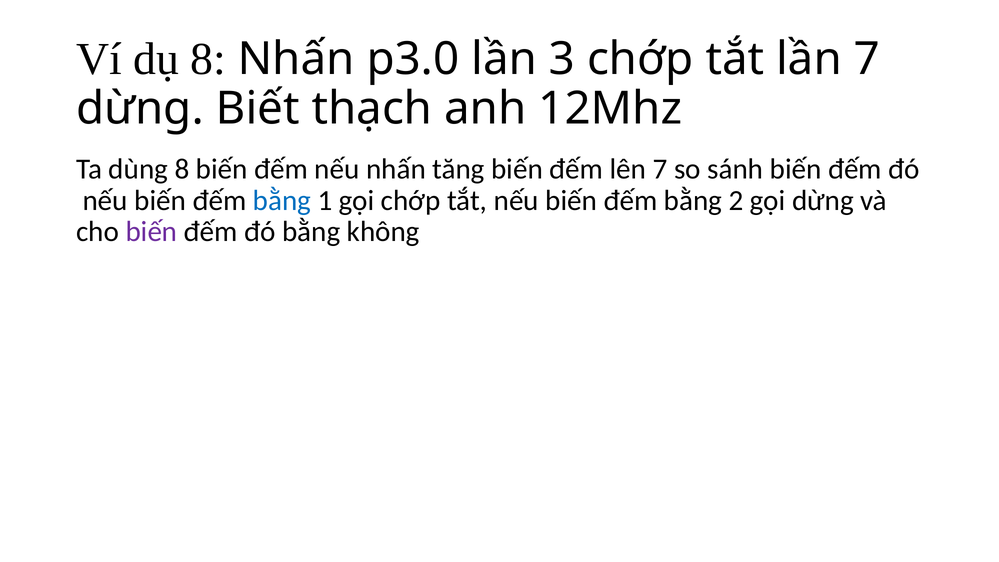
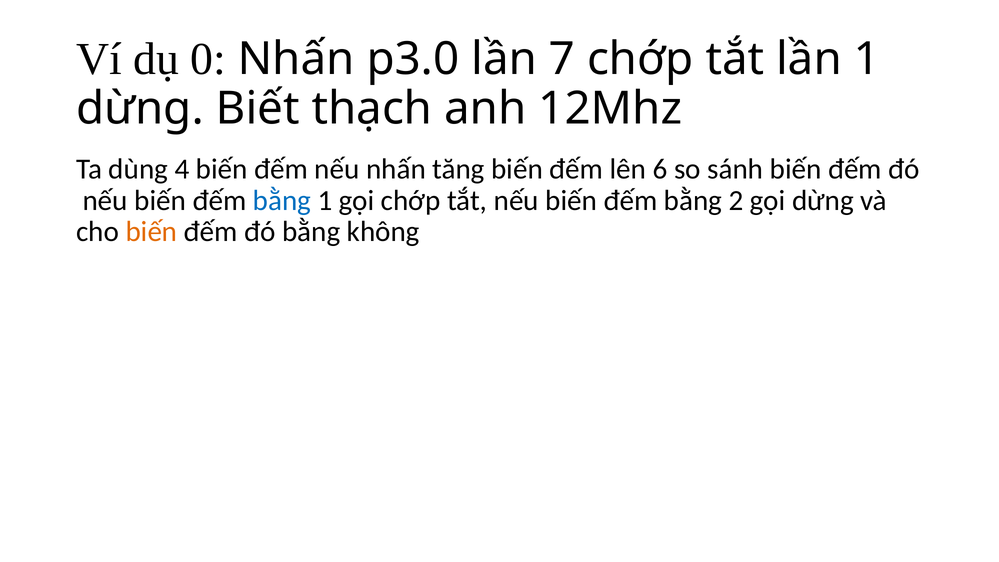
dụ 8: 8 -> 0 (208, 59)
3: 3 -> 7 (562, 59)
lần 7: 7 -> 1 (867, 59)
dùng 8: 8 -> 4 (182, 169)
lên 7: 7 -> 6 (660, 169)
biến colour: purple -> orange (151, 232)
